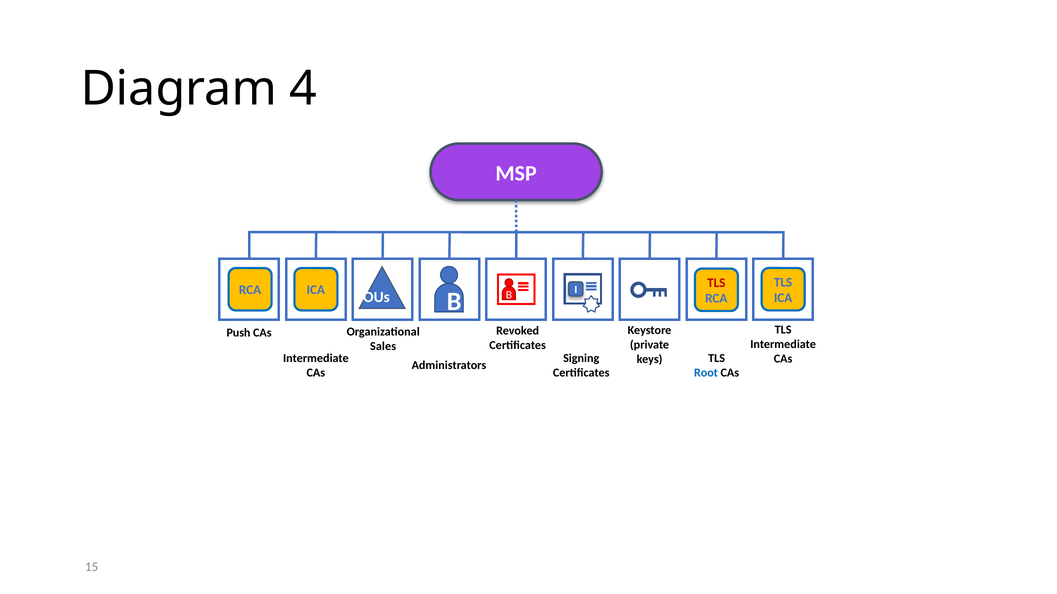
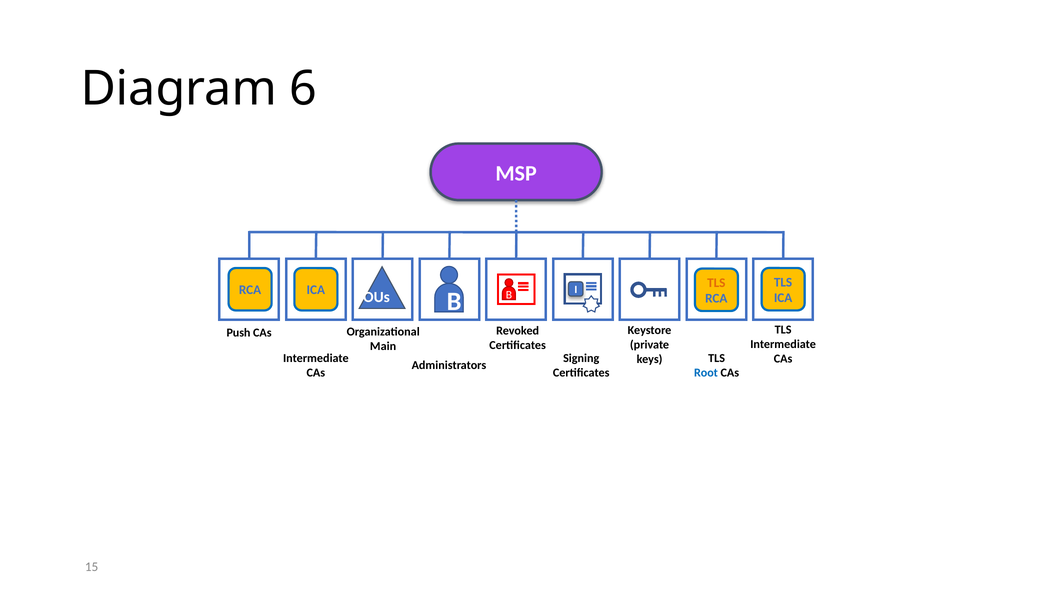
4: 4 -> 6 (303, 89)
TLS colour: red -> orange (716, 283)
Sales: Sales -> Main (383, 347)
